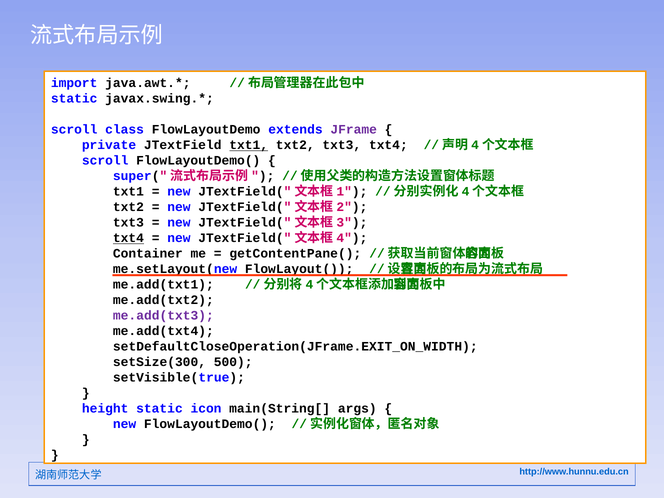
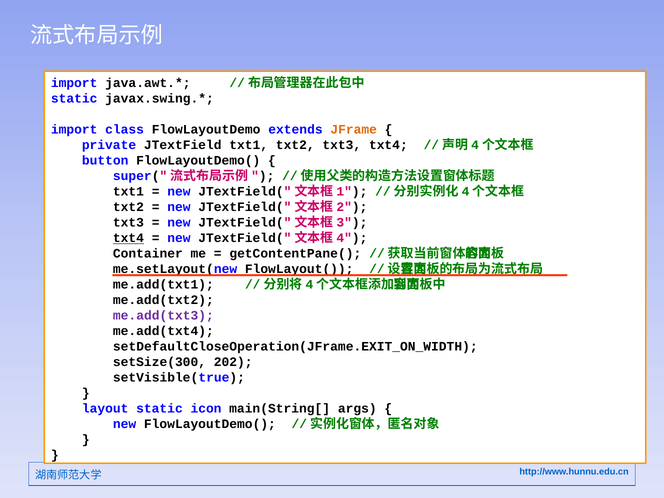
scroll: scroll -> import (74, 130)
JFrame colour: purple -> orange (354, 130)
txt1 underline: present -> none (249, 145)
scroll: scroll -> button (105, 161)
500: 500 -> 202 (233, 362)
height: height -> layout (105, 409)
